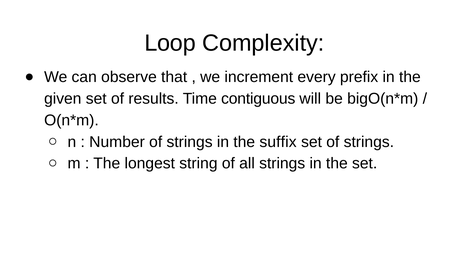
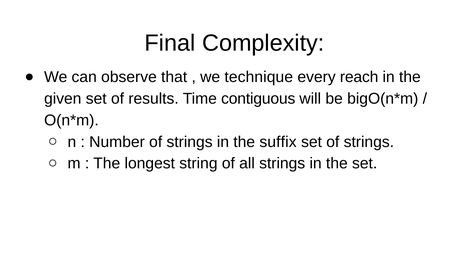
Loop: Loop -> Final (170, 43)
increment: increment -> technique (259, 77)
prefix: prefix -> reach (359, 77)
